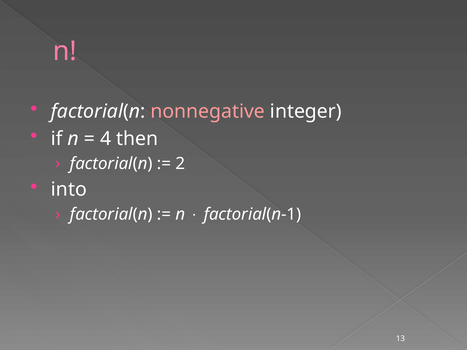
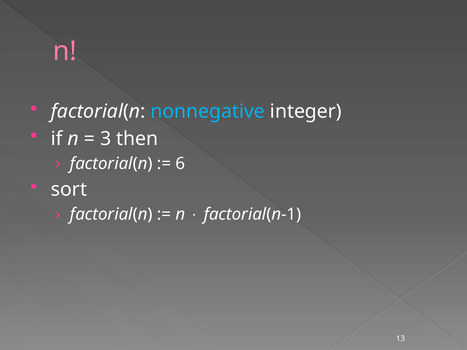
nonnegative colour: pink -> light blue (208, 111)
4: 4 -> 3 (106, 139)
2: 2 -> 6 (180, 164)
into: into -> sort (69, 190)
